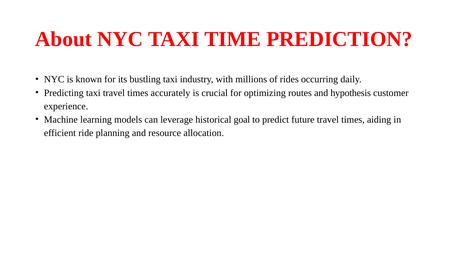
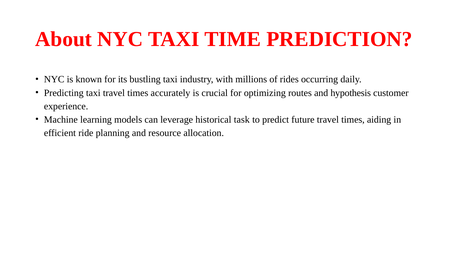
goal: goal -> task (242, 119)
